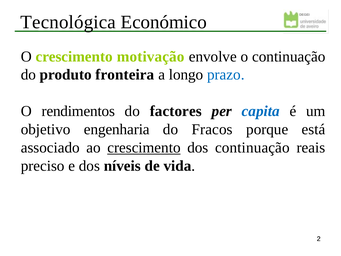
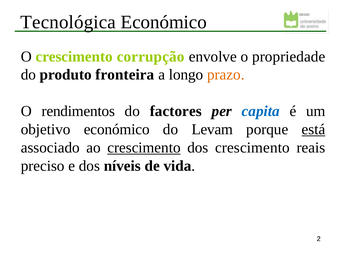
motivação: motivação -> corrupção (151, 56)
o continuação: continuação -> propriedade (289, 56)
prazo colour: blue -> orange (226, 75)
objetivo engenharia: engenharia -> económico (117, 129)
Fracos: Fracos -> Levam (212, 129)
está underline: none -> present (313, 129)
dos continuação: continuação -> crescimento (252, 147)
